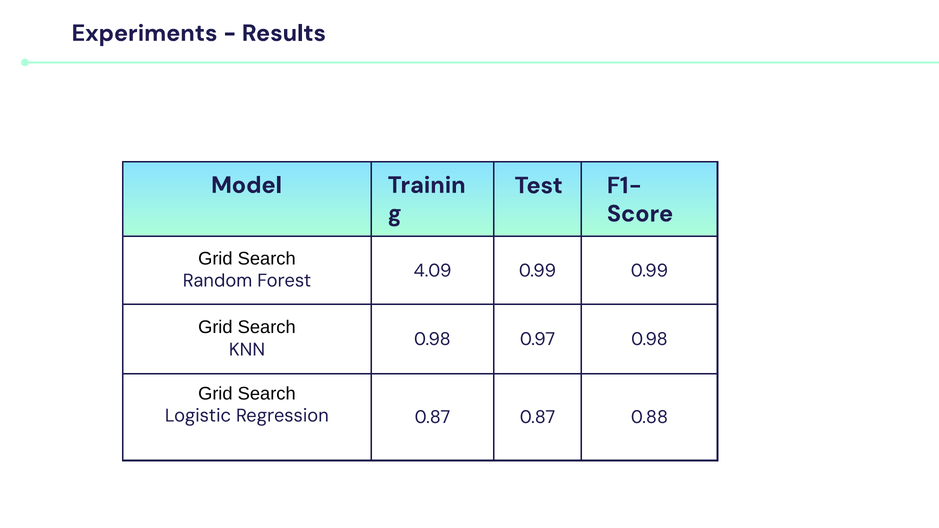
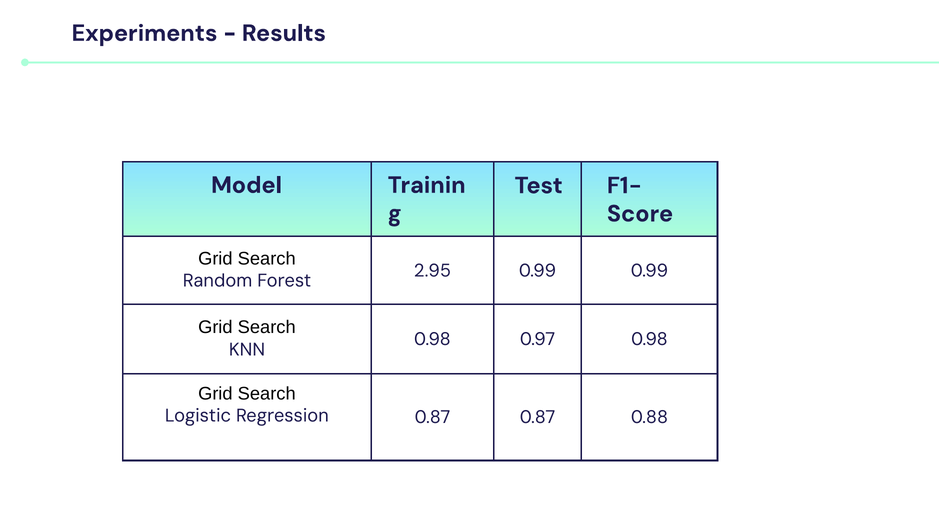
4.09: 4.09 -> 2.95 (432, 271)
